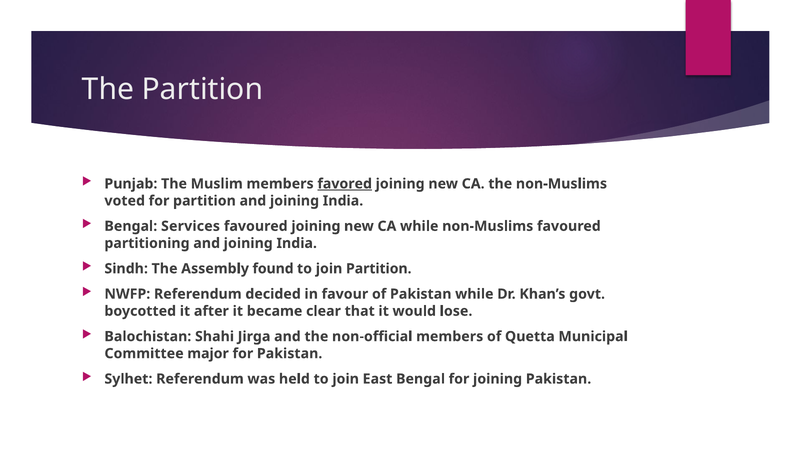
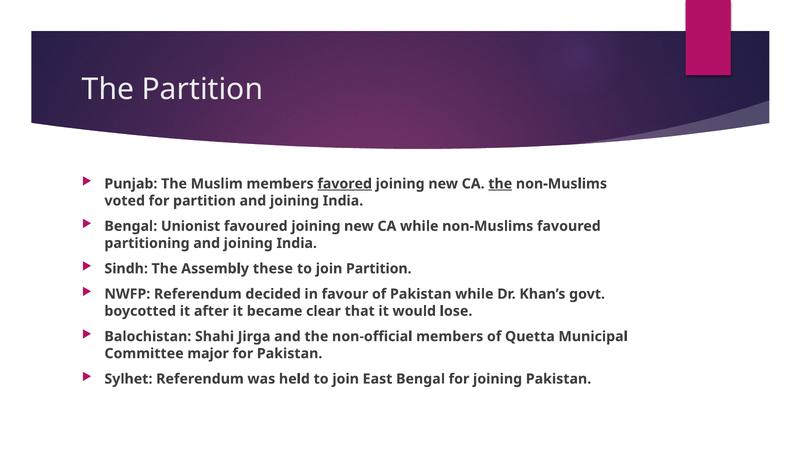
the underline: none -> present (500, 184)
Services: Services -> Unionist (191, 226)
found: found -> these (273, 268)
